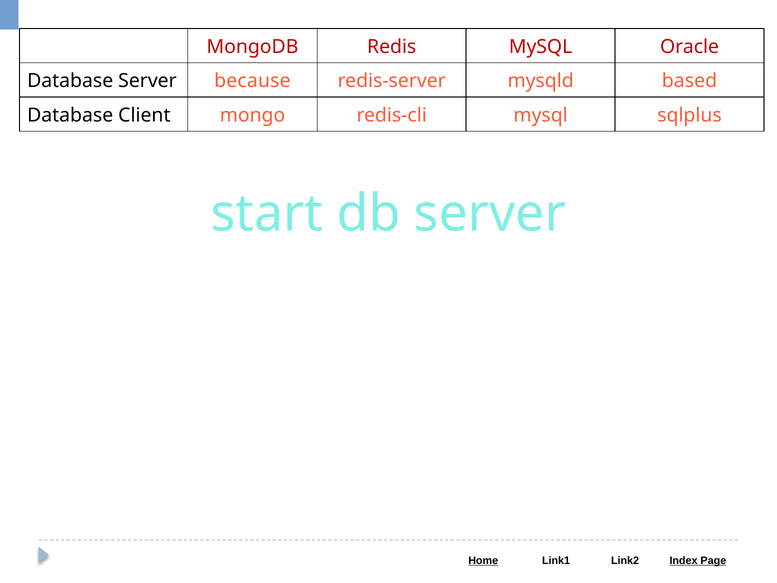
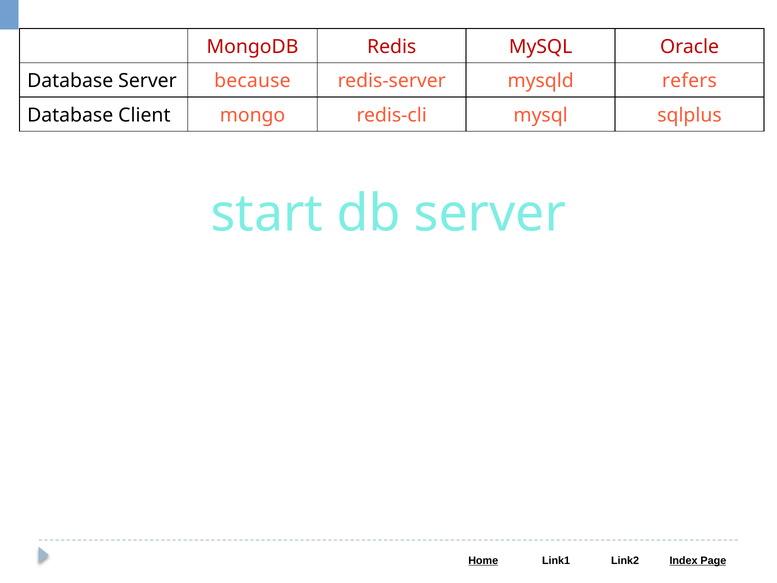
based: based -> refers (689, 81)
